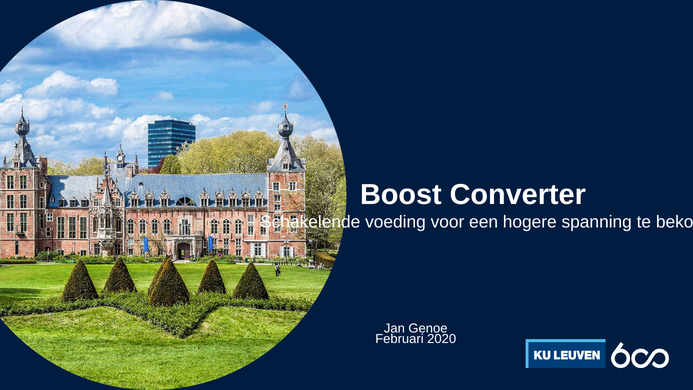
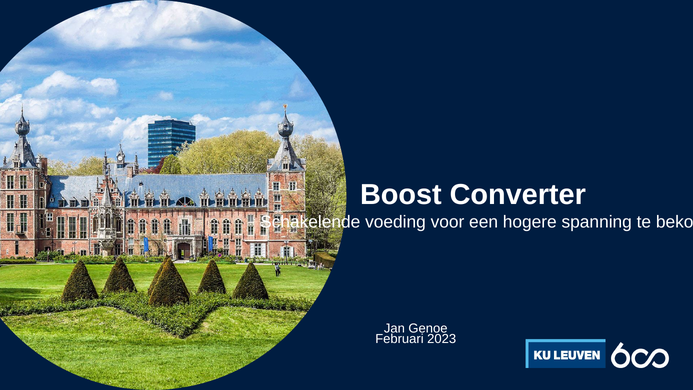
2020: 2020 -> 2023 (442, 339)
